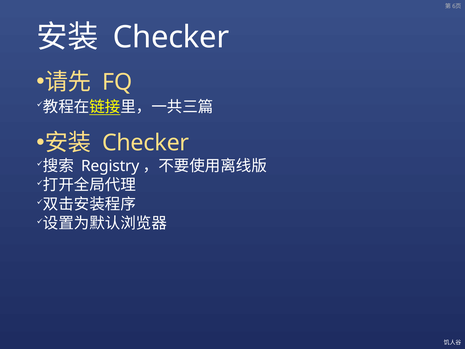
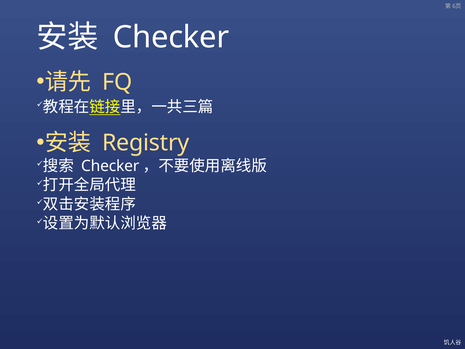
Checker: Checker -> Registry (146, 143)
Registry: Registry -> Checker (110, 166)
